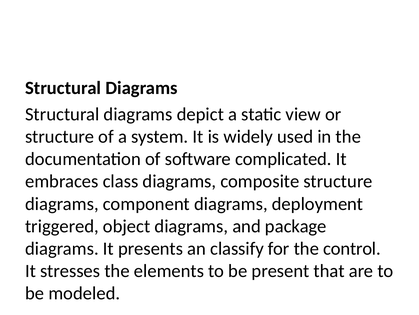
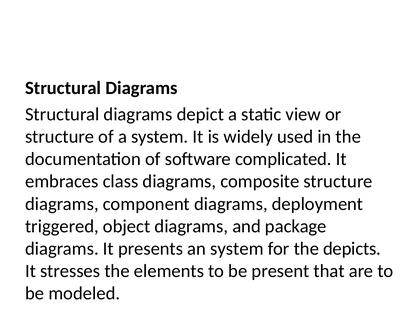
an classify: classify -> system (237, 248)
control: control -> depicts (352, 248)
